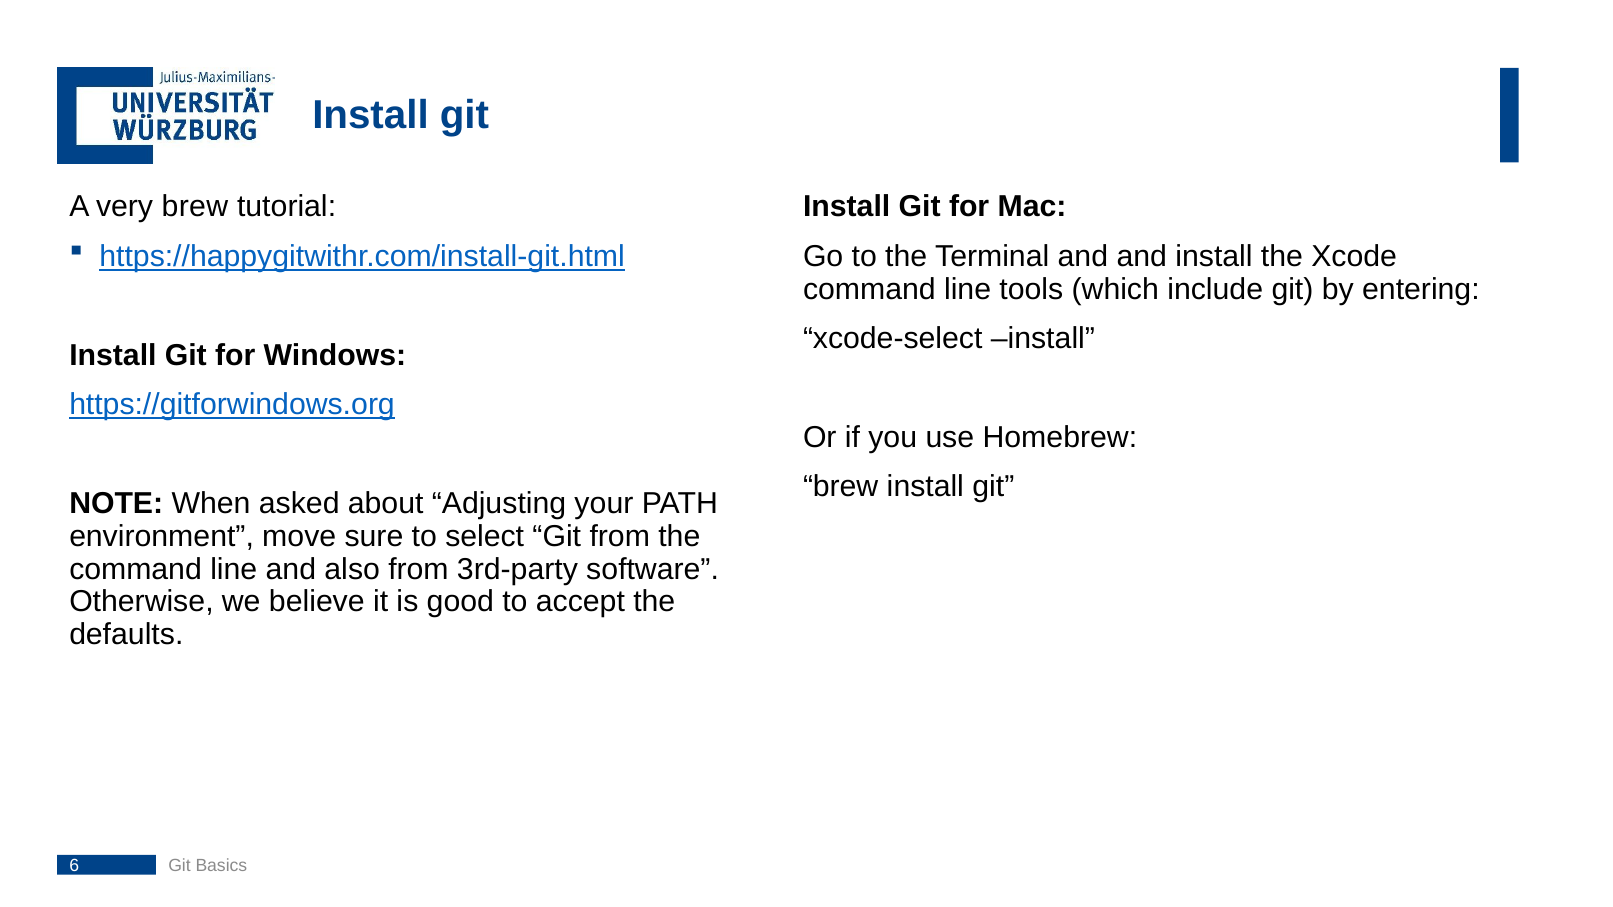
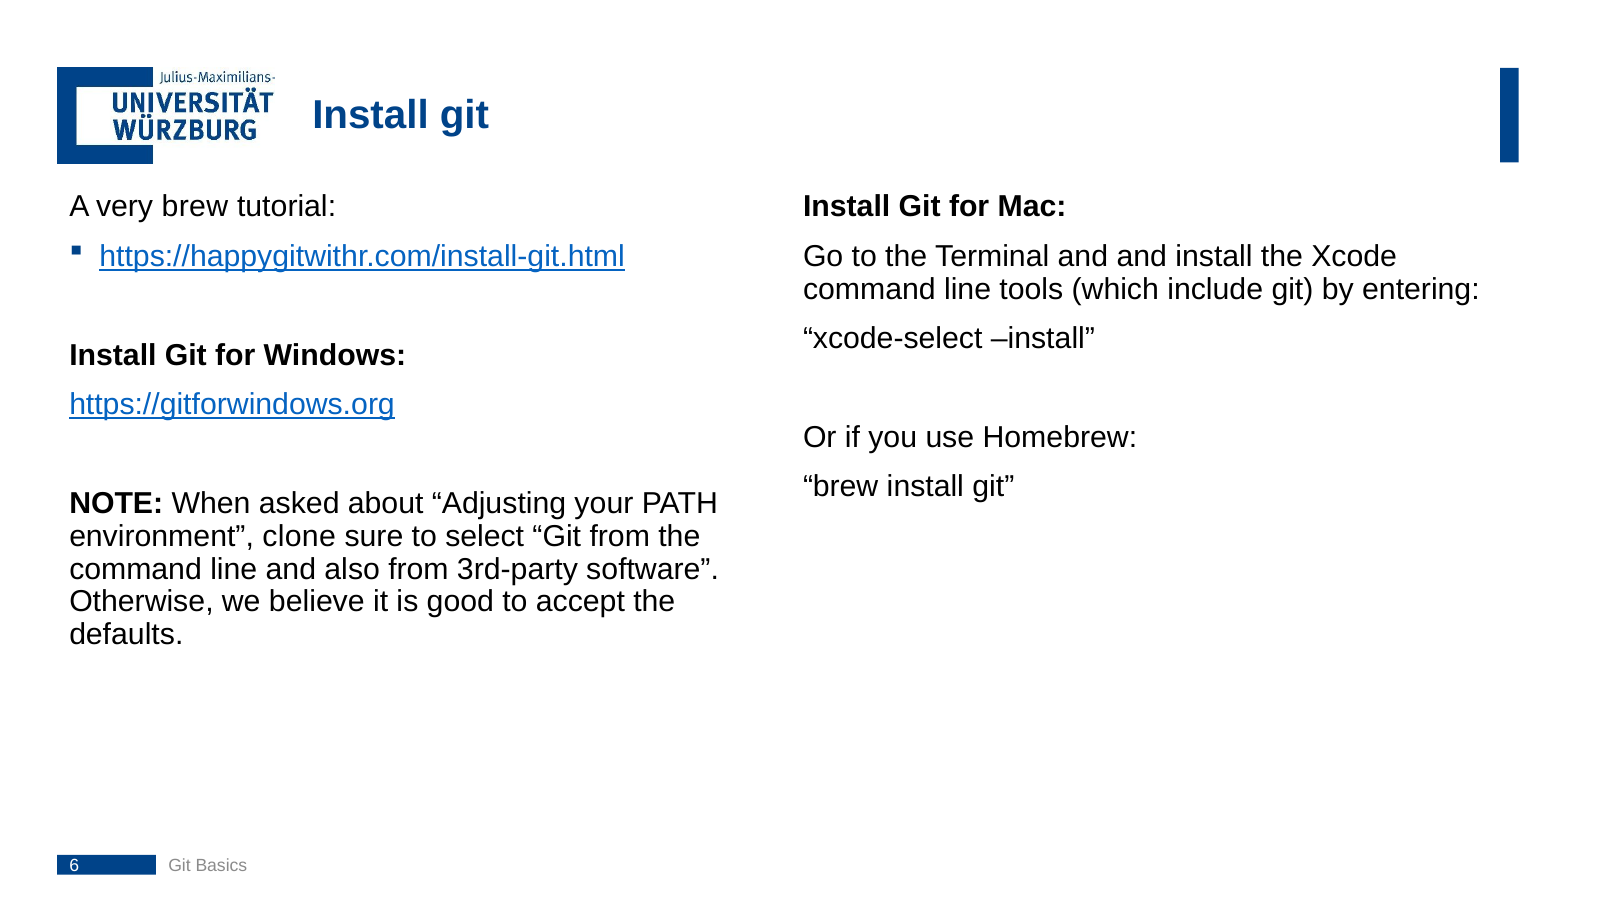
move: move -> clone (299, 537)
